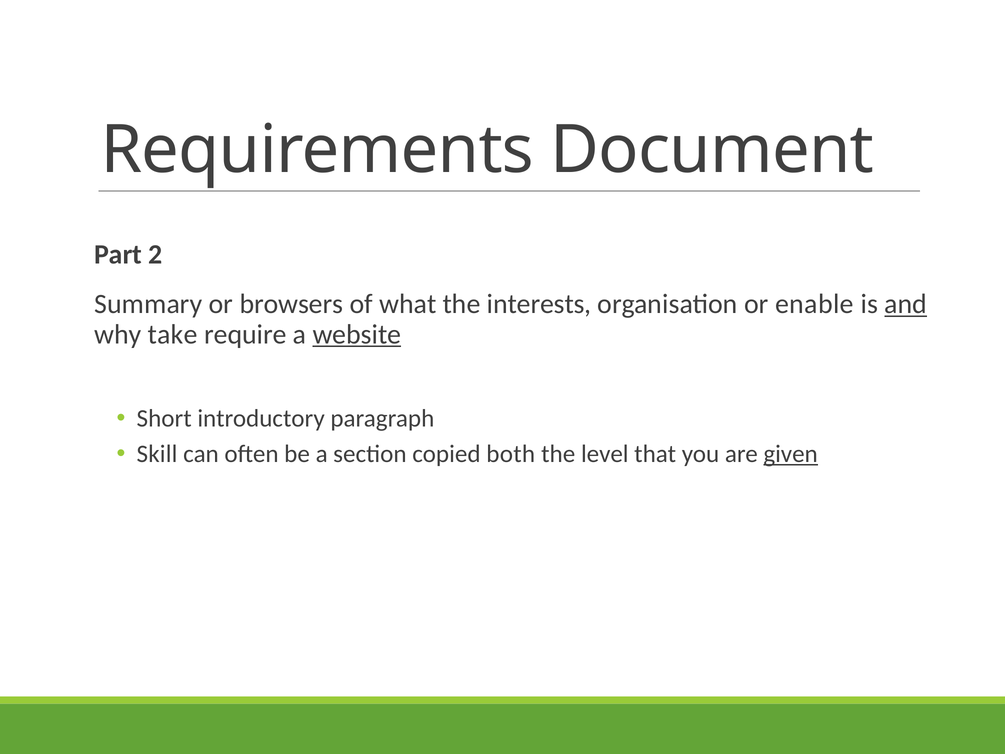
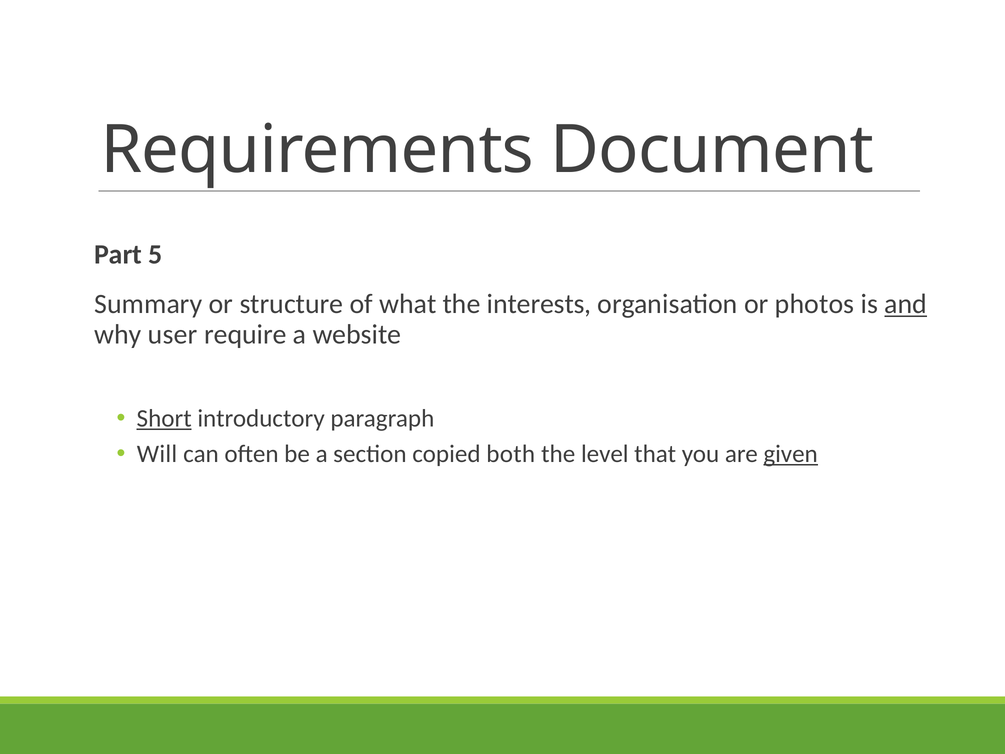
2: 2 -> 5 (156, 254)
browsers: browsers -> structure (291, 304)
enable: enable -> photos (815, 304)
take: take -> user (173, 334)
website underline: present -> none (357, 334)
Short underline: none -> present (164, 418)
Skill: Skill -> Will (157, 454)
